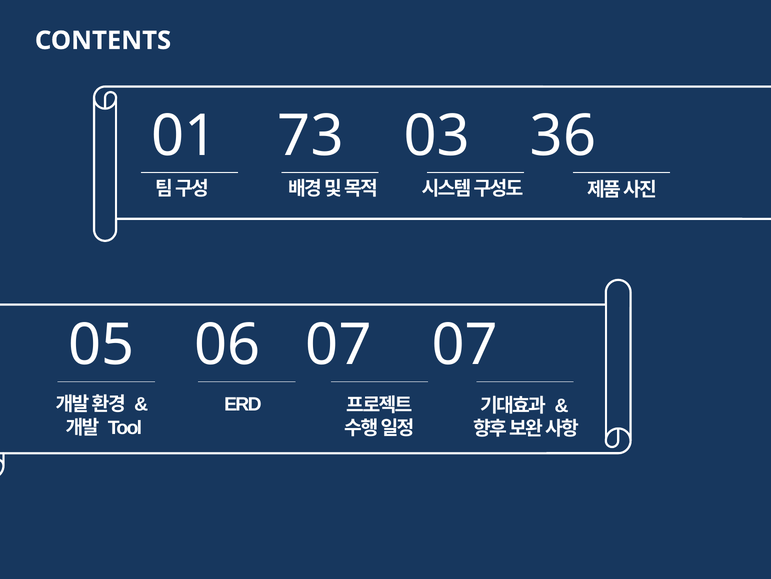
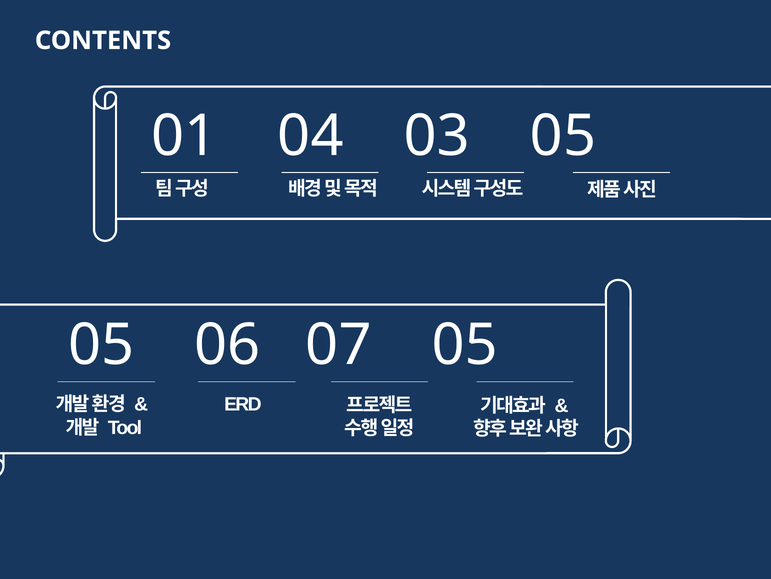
73: 73 -> 04 (311, 136)
03 36: 36 -> 05 (563, 136)
07 07: 07 -> 05 (465, 345)
